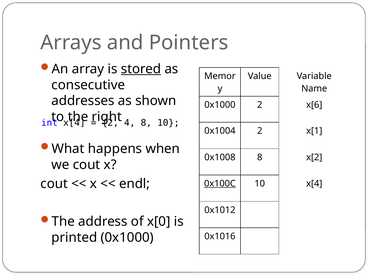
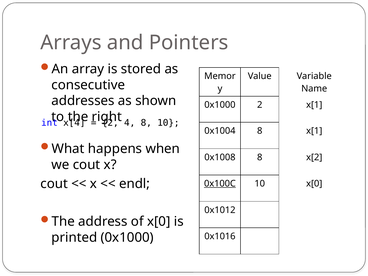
stored underline: present -> none (141, 69)
2 x[6: x[6 -> x[1 (314, 105)
0x1004 2: 2 -> 8 (260, 131)
10 x[4: x[4 -> x[0 (314, 184)
